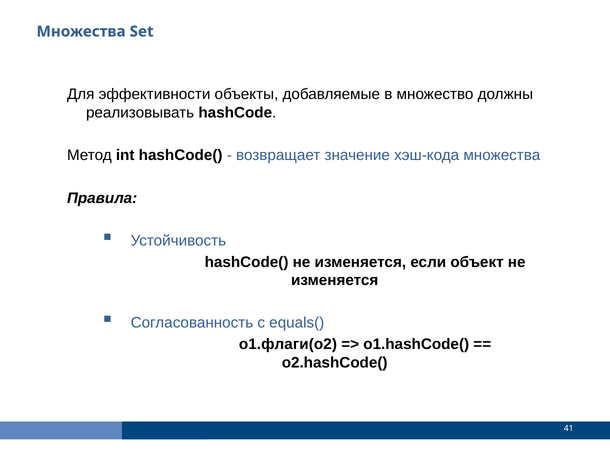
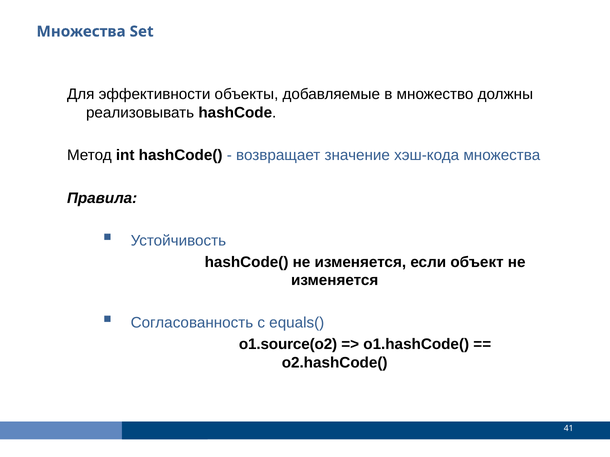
o1.флаги(o2: o1.флаги(o2 -> o1.source(o2 (288, 345)
